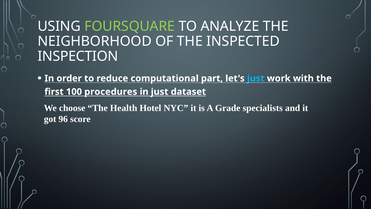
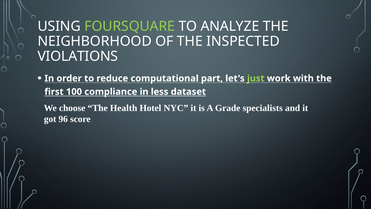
INSPECTION: INSPECTION -> VIOLATIONS (78, 56)
just colour: light blue -> light green (256, 78)
procedures: procedures -> compliance (111, 92)
in just: just -> less (160, 92)
